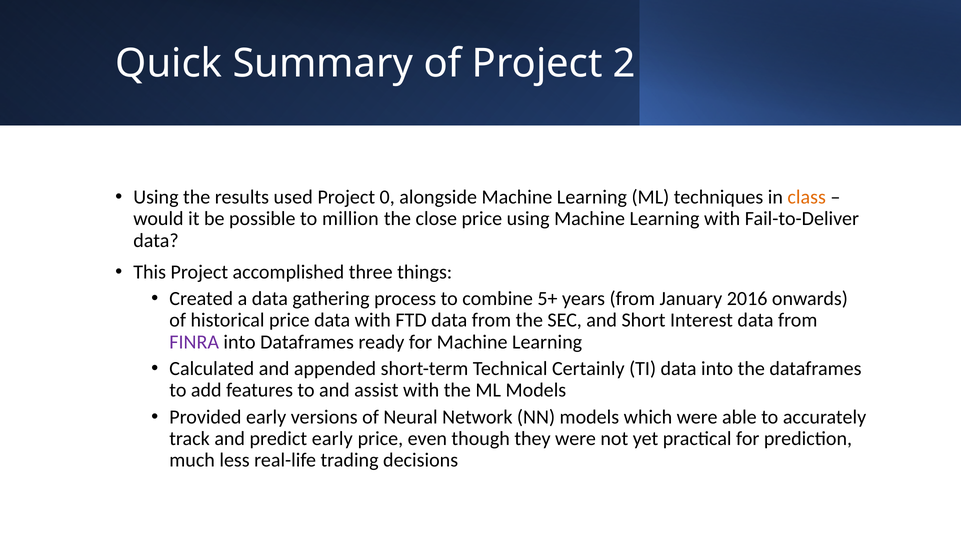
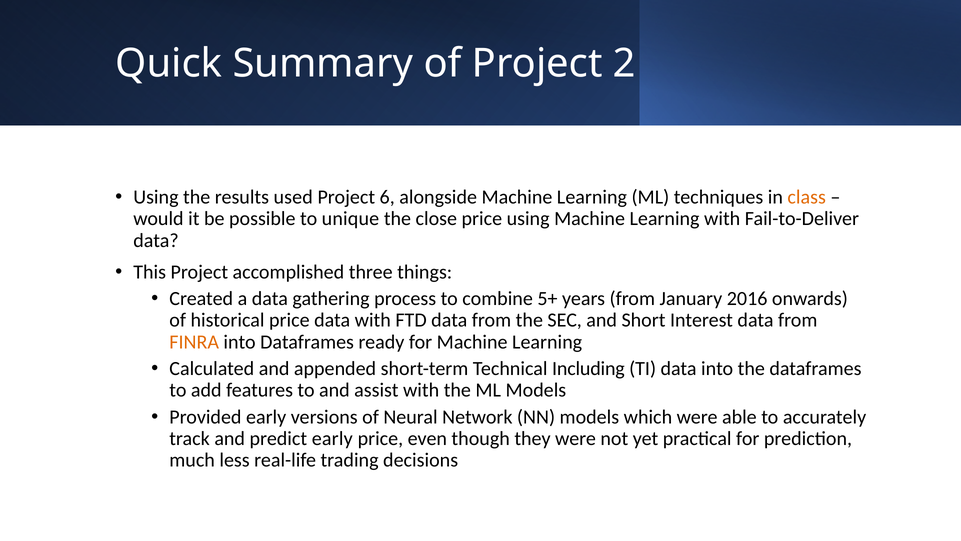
0: 0 -> 6 (387, 197)
million: million -> unique (350, 219)
FINRA colour: purple -> orange (194, 342)
Certainly: Certainly -> Including (588, 368)
